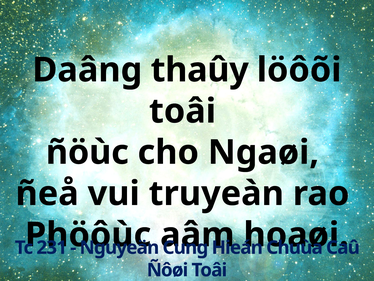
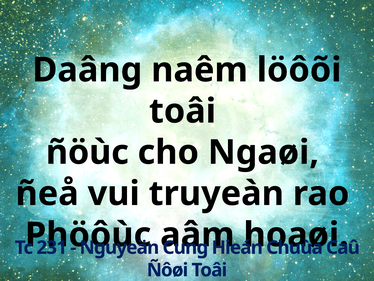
thaûy: thaûy -> naêm (200, 70)
